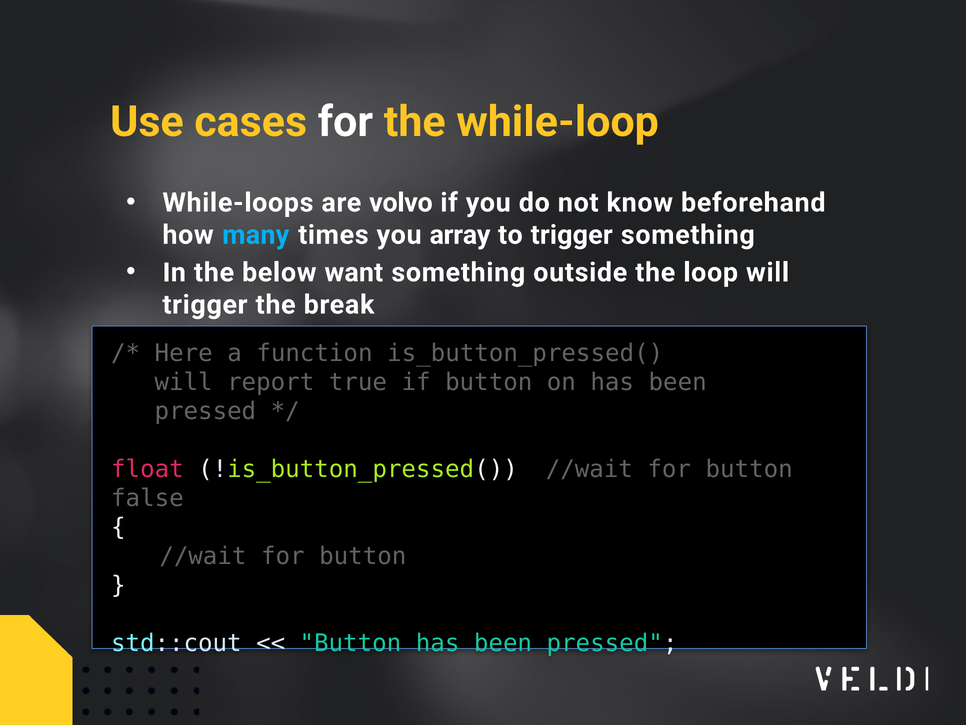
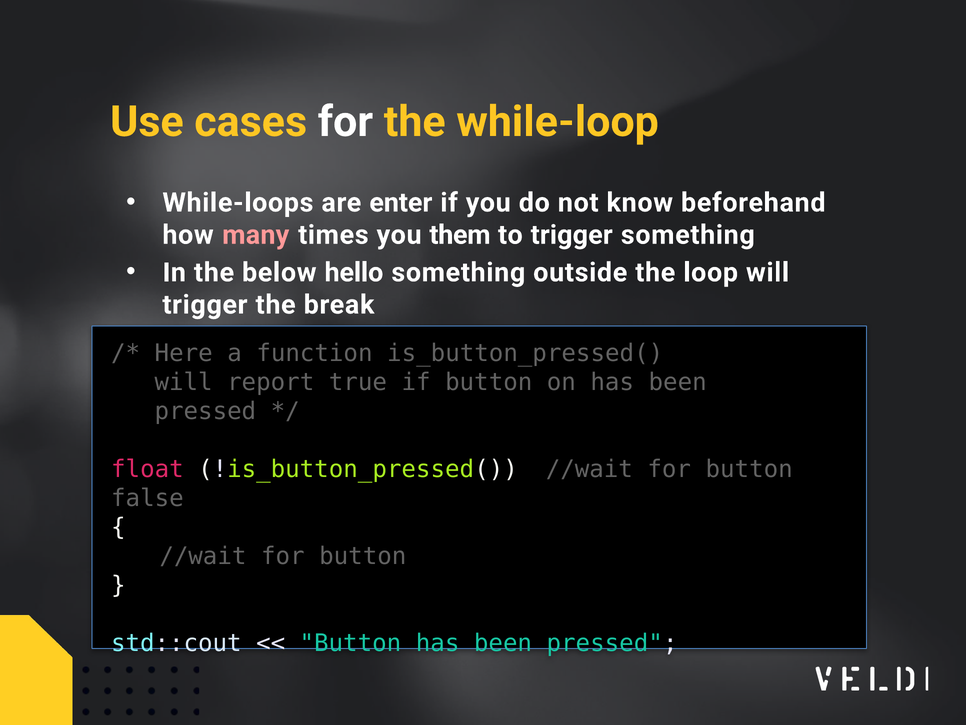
volvo: volvo -> enter (401, 203)
many colour: light blue -> pink (256, 235)
array: array -> them (460, 235)
want: want -> hello (354, 272)
